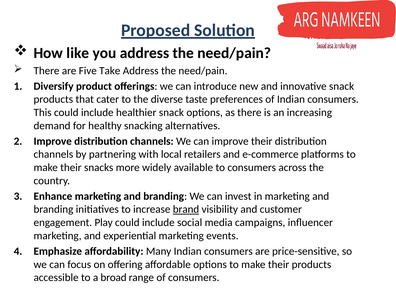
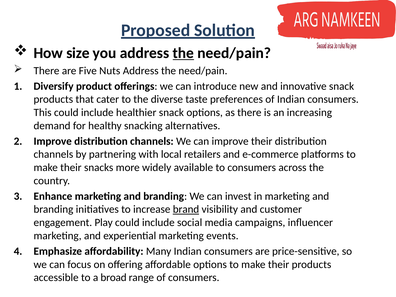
like: like -> size (78, 53)
the underline: none -> present (183, 53)
Take: Take -> Nuts (110, 71)
